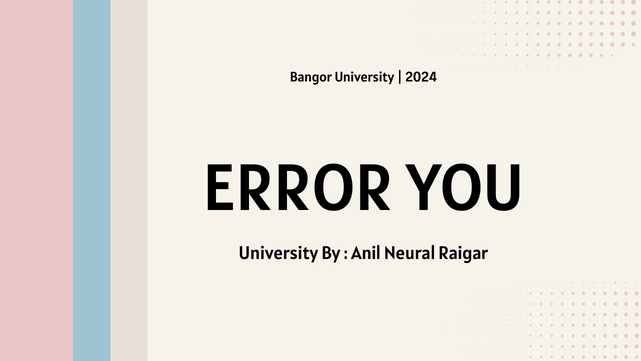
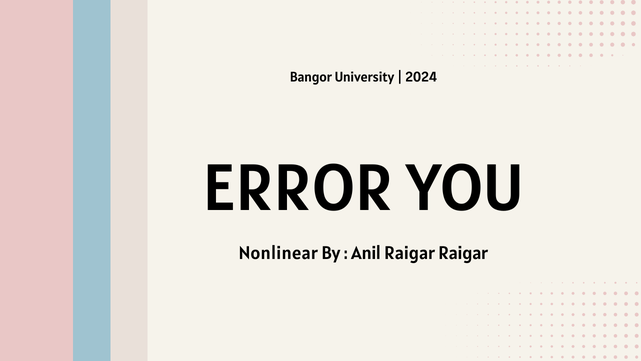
University: University -> Nonlinear (278, 253)
Anil Neural: Neural -> Raigar (410, 253)
